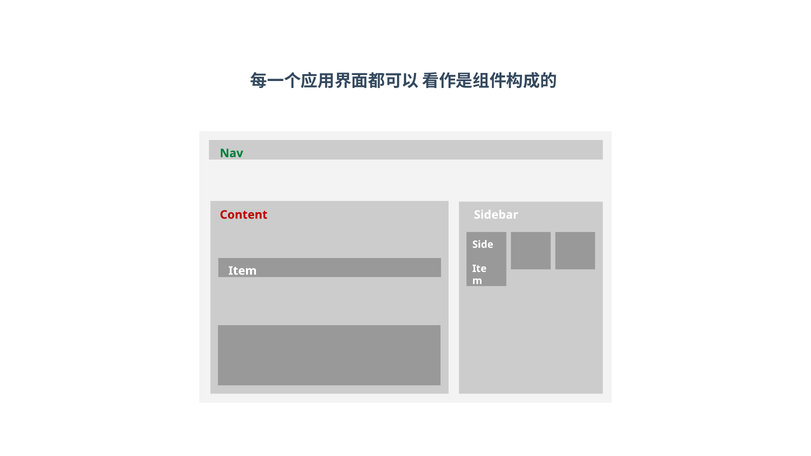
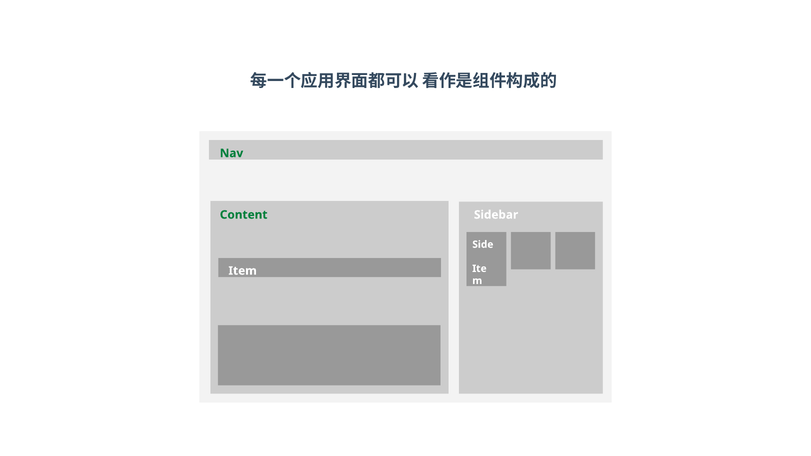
Content colour: red -> green (244, 215)
